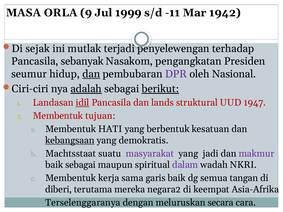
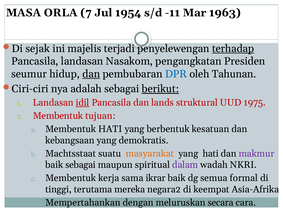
9: 9 -> 7 (86, 13)
1999: 1999 -> 1954 (128, 13)
1942: 1942 -> 1963 (225, 13)
mutlak: mutlak -> majelis (84, 49)
terhadap underline: none -> present (233, 49)
Pancasila sebanyak: sebanyak -> landasan (82, 61)
DPR colour: purple -> blue (176, 74)
Nasional: Nasional -> Tahunan (234, 74)
adalah underline: present -> none (86, 89)
1947: 1947 -> 1975 (255, 103)
kebangsaan underline: present -> none (70, 141)
masyarakat colour: purple -> orange (150, 154)
yang jadi: jadi -> hati (211, 154)
garis: garis -> ikrar (156, 178)
tangan: tangan -> formal (244, 178)
diberi: diberi -> tinggi (58, 190)
Terselenggaranya: Terselenggaranya -> Mempertahankan (83, 203)
